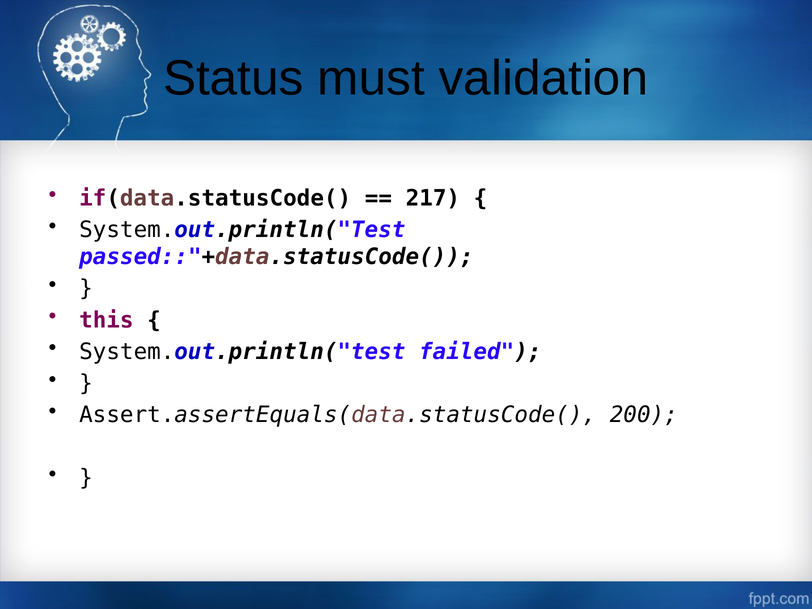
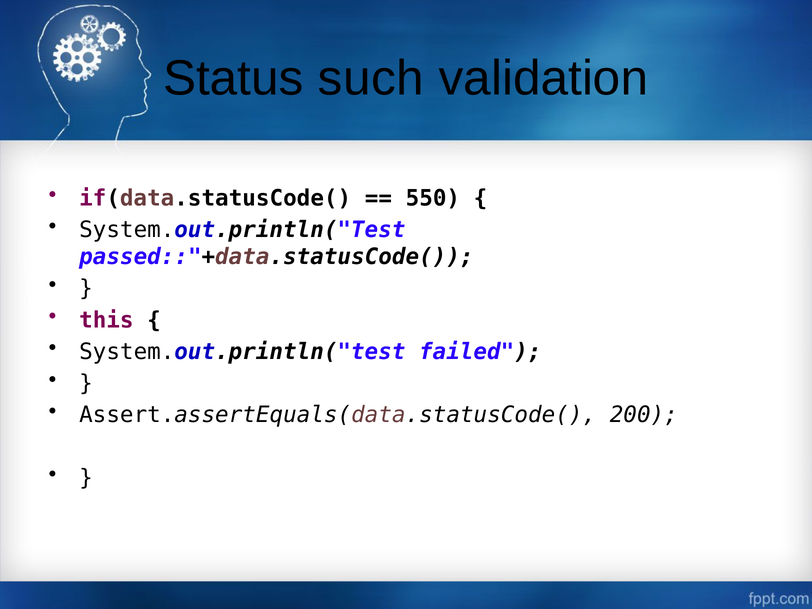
must: must -> such (371, 79)
217: 217 -> 550 (433, 198)
